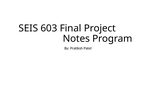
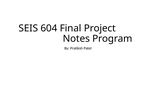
603: 603 -> 604 (49, 28)
